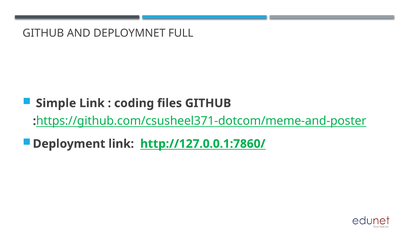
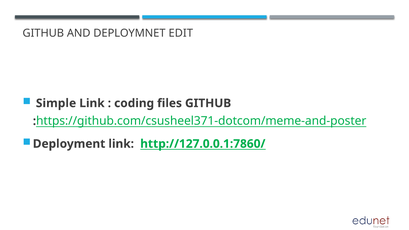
FULL: FULL -> EDIT (181, 33)
